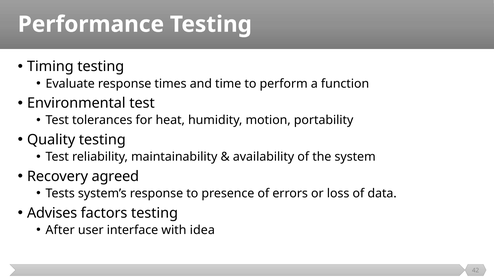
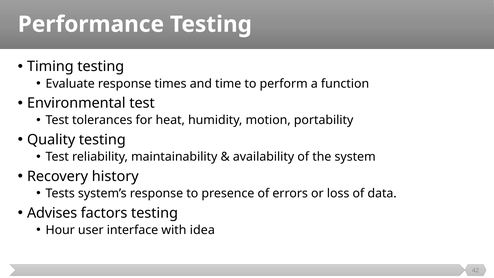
agreed: agreed -> history (115, 176)
After: After -> Hour (60, 230)
